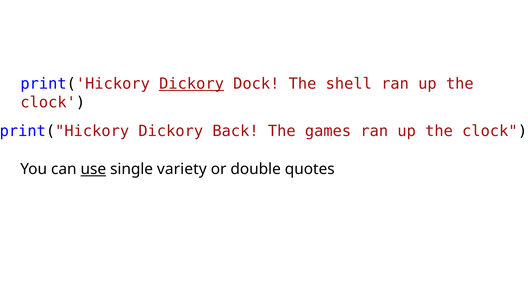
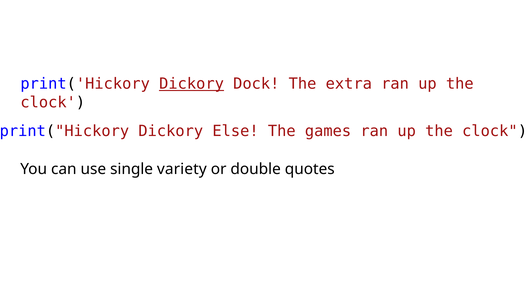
shell: shell -> extra (349, 84)
Back: Back -> Else (236, 131)
use underline: present -> none (93, 169)
